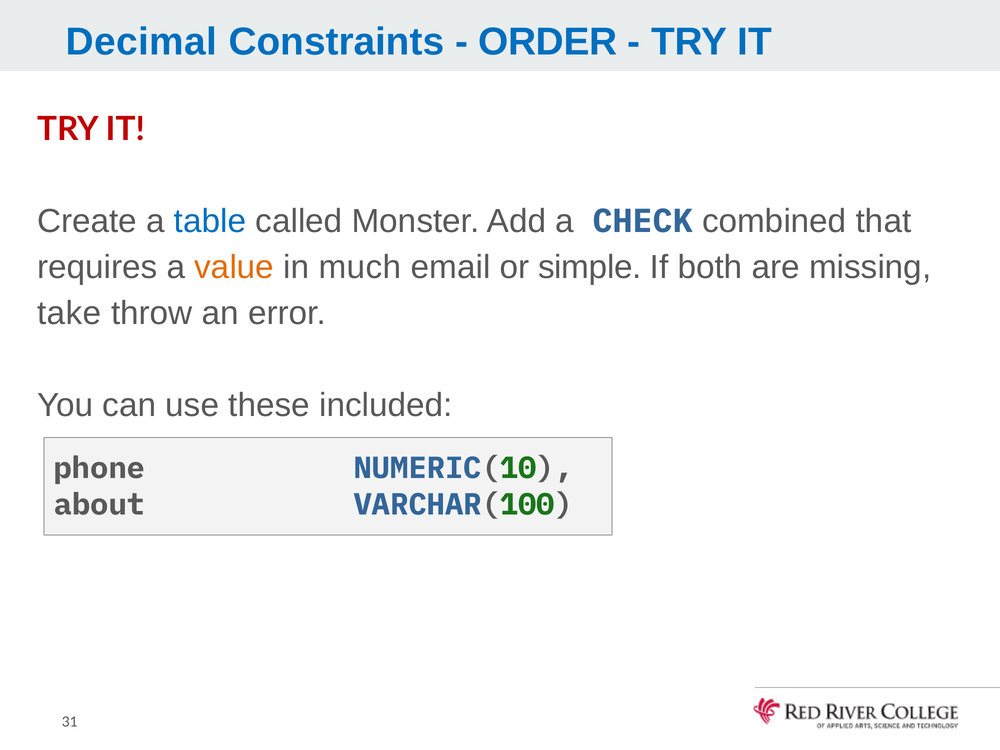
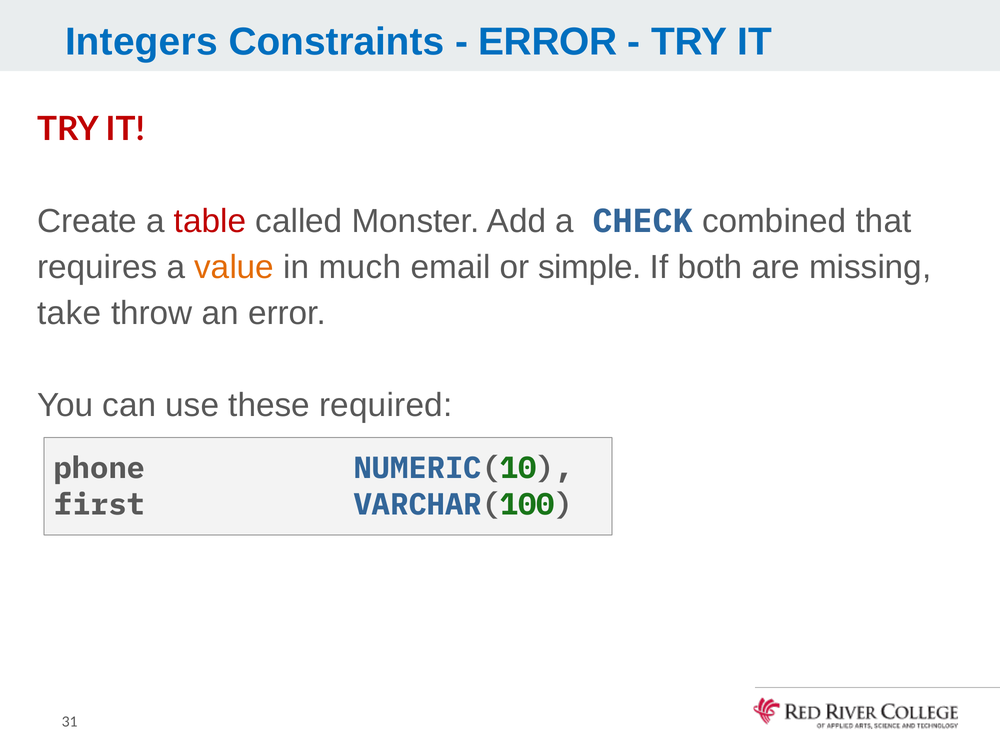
Decimal: Decimal -> Integers (141, 42)
ORDER: ORDER -> ERROR (548, 42)
table colour: blue -> red (210, 221)
included: included -> required (386, 405)
about: about -> first (100, 505)
